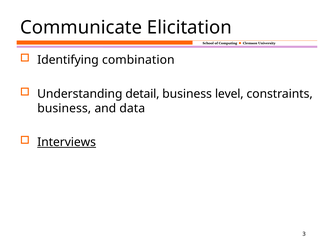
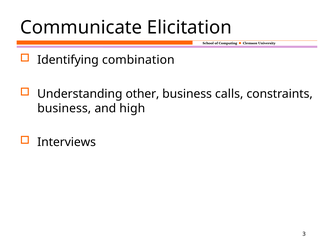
detail: detail -> other (142, 94)
level: level -> calls (229, 94)
data: data -> high (132, 108)
Interviews underline: present -> none (67, 142)
